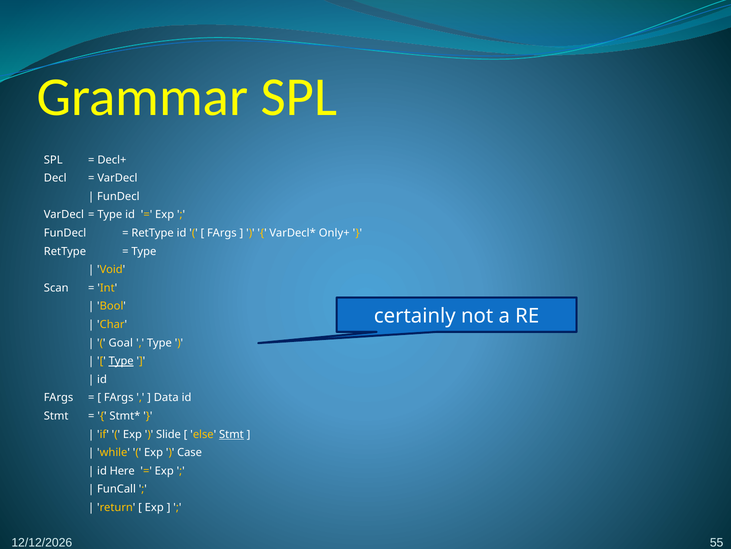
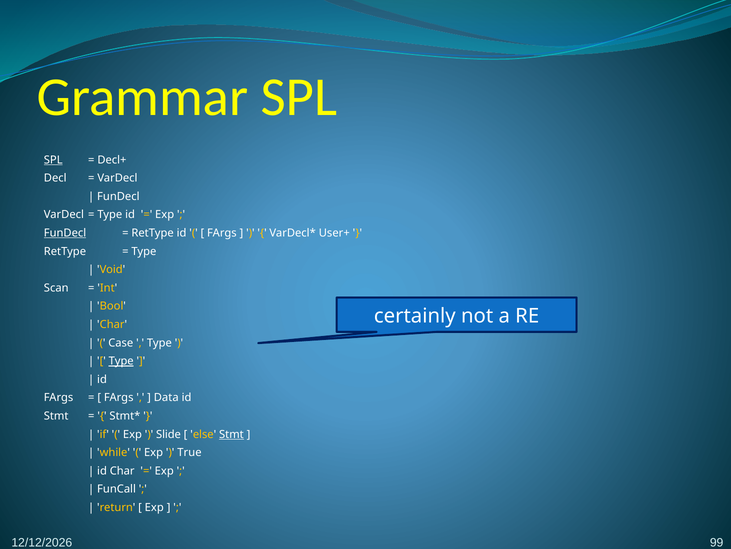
SPL underline: none -> present (53, 160)
FunDecl underline: none -> present (65, 233)
Only+: Only+ -> User+ (334, 233)
Goal: Goal -> Case (121, 342)
Case: Case -> True (189, 452)
id Here: Here -> Char (122, 470)
55: 55 -> 99 (717, 542)
